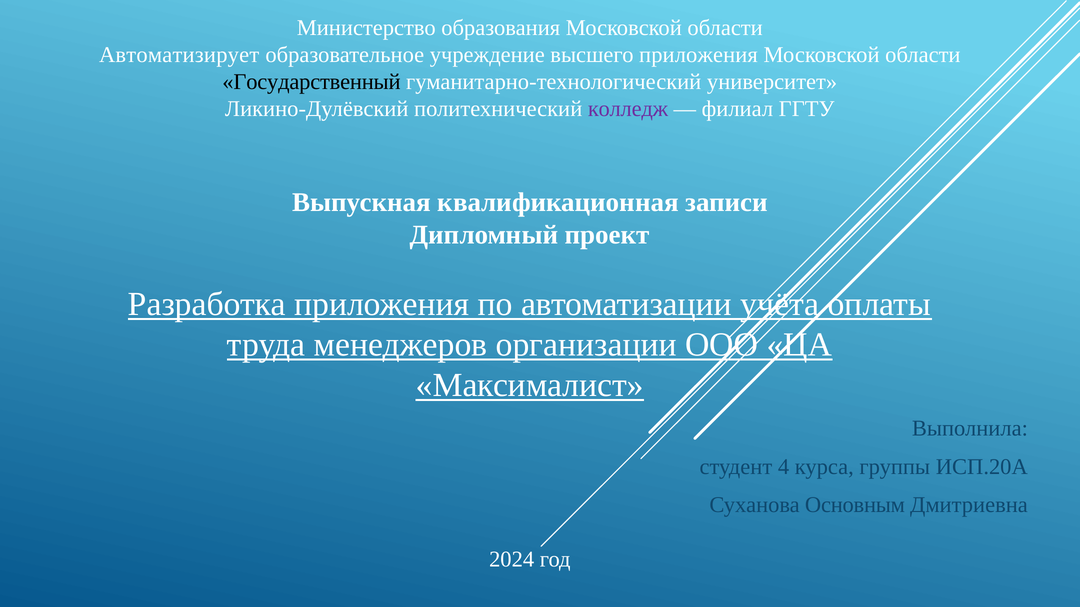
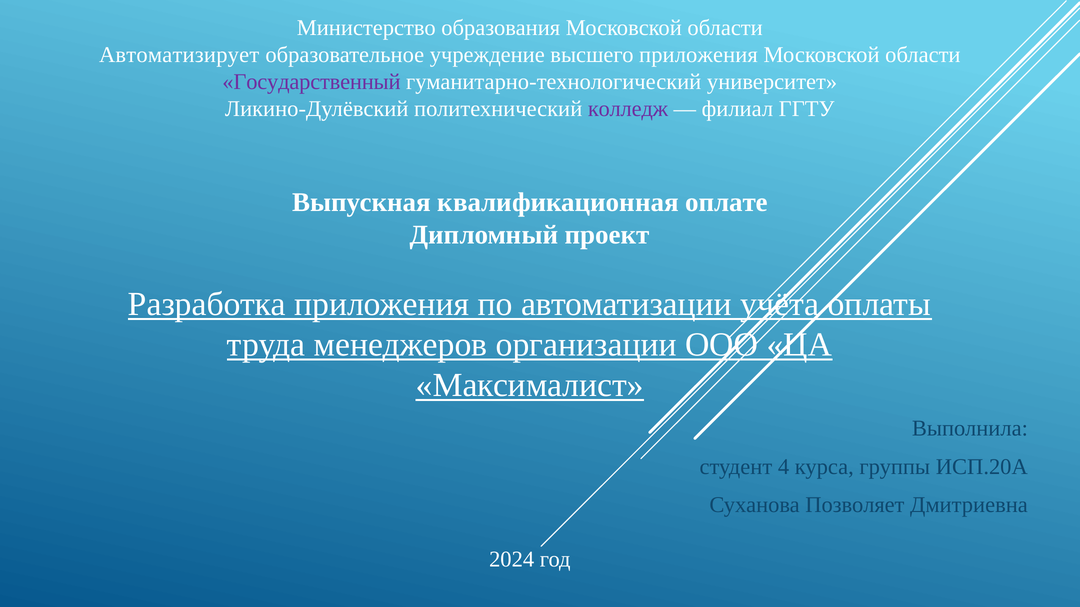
Государственный colour: black -> purple (311, 82)
записи: записи -> оплате (727, 203)
Основным: Основным -> Позволяет (855, 505)
